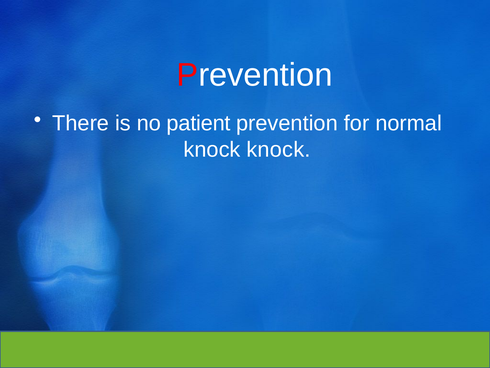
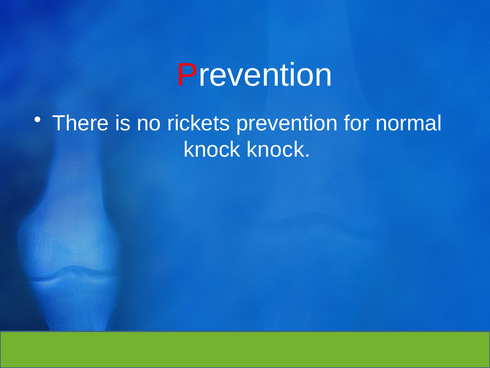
patient: patient -> rickets (199, 123)
